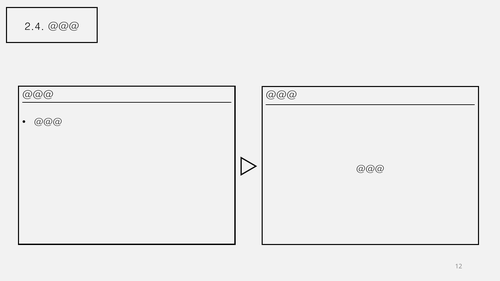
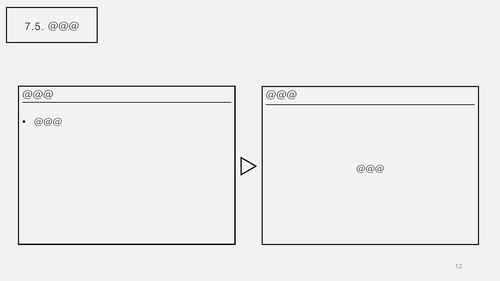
2.4: 2.4 -> 7.5 (35, 27)
